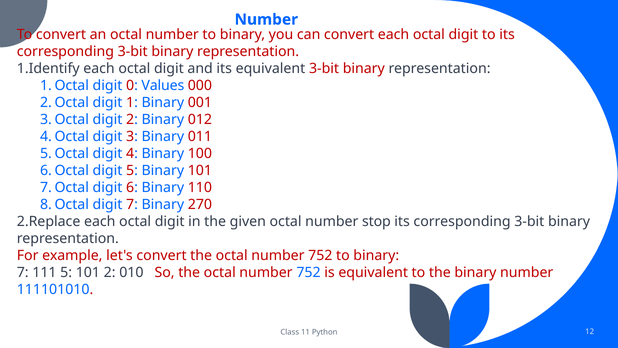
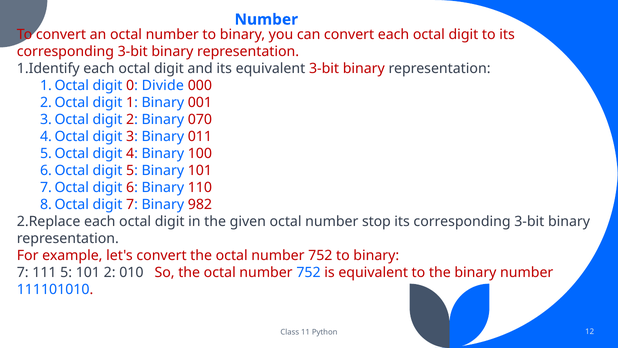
Values: Values -> Divide (163, 85)
012: 012 -> 070 (200, 119)
270: 270 -> 982 (200, 204)
